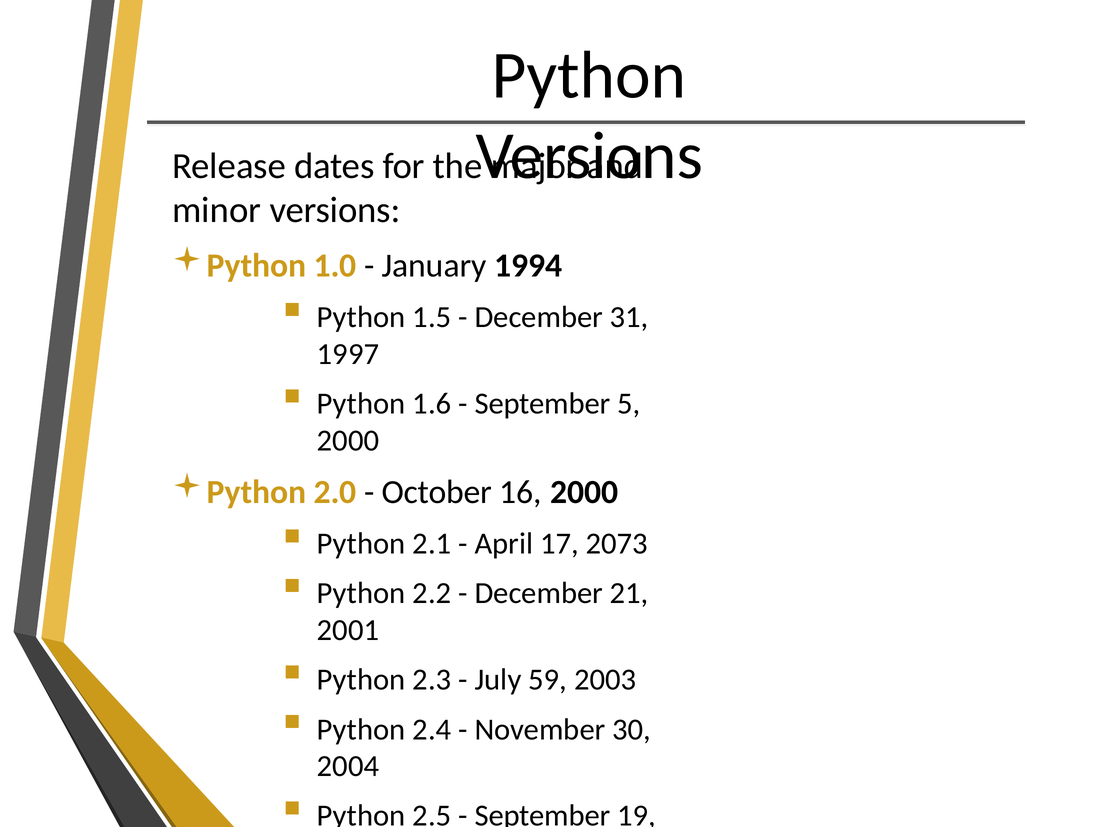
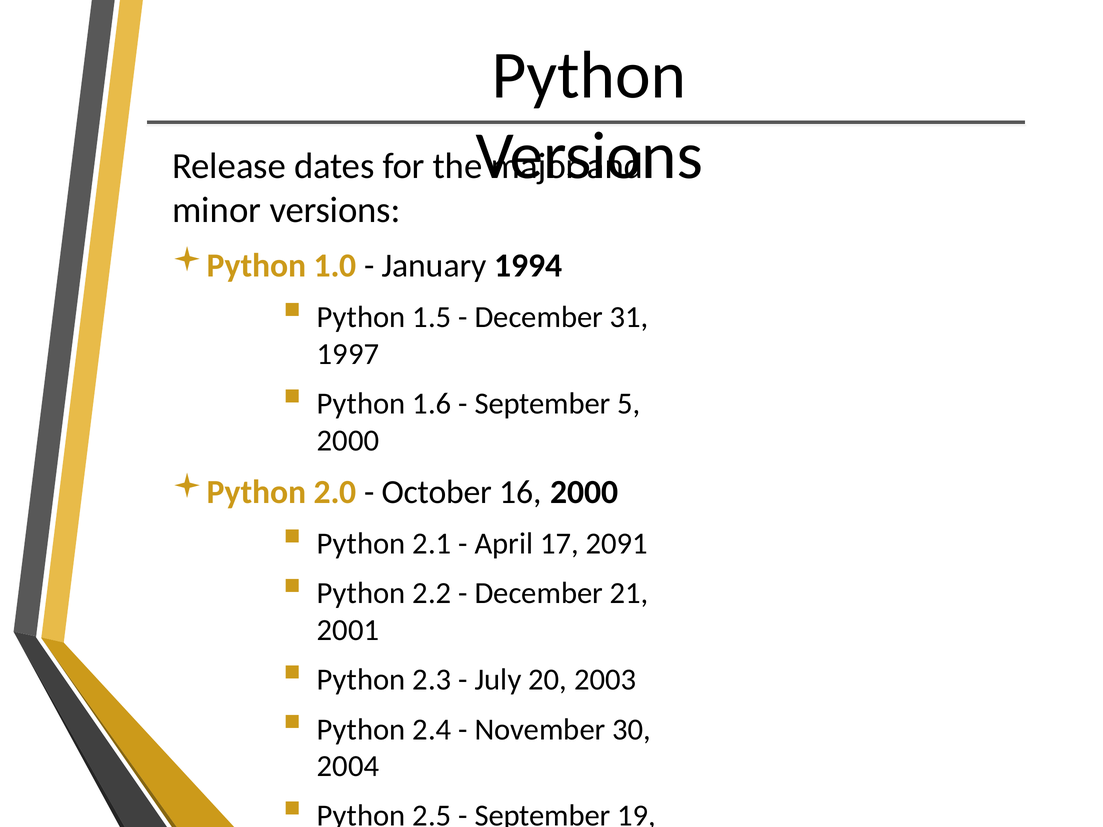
2073: 2073 -> 2091 (617, 544)
59: 59 -> 20 (548, 680)
